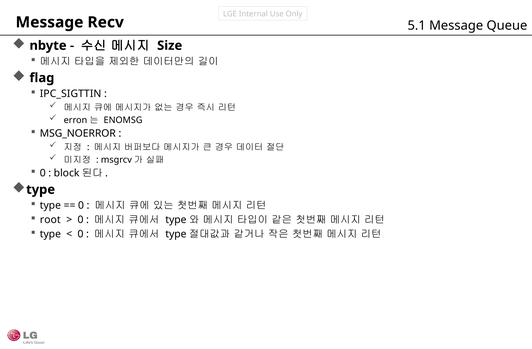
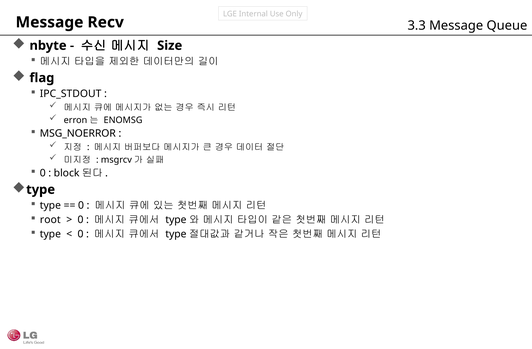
5.1: 5.1 -> 3.3 (417, 26)
IPC_SIGTTIN: IPC_SIGTTIN -> IPC_STDOUT (71, 94)
